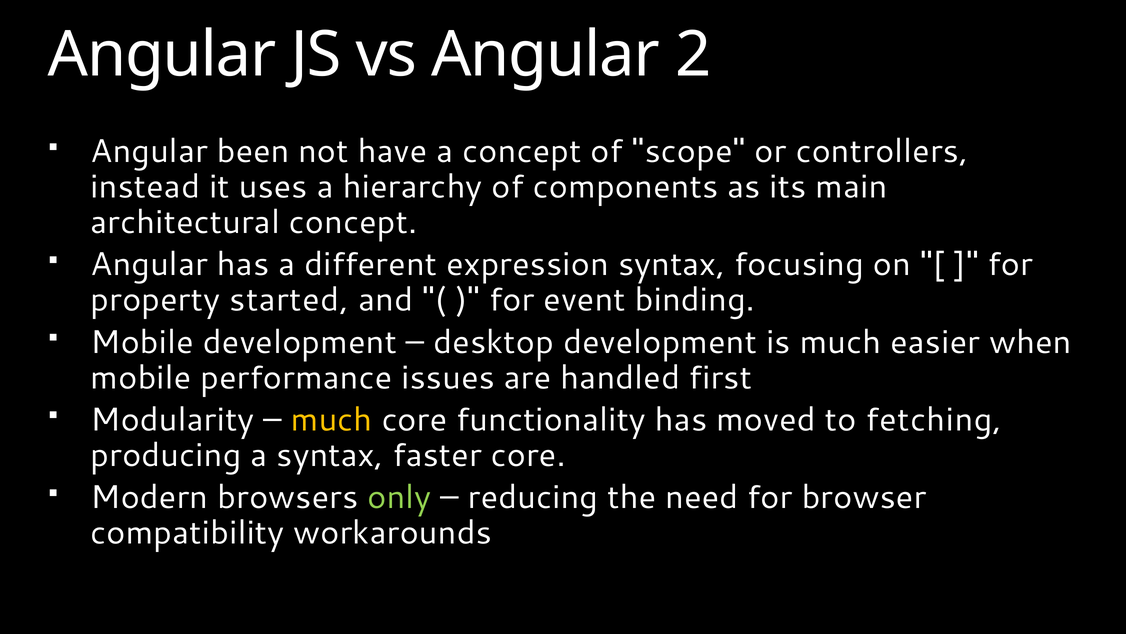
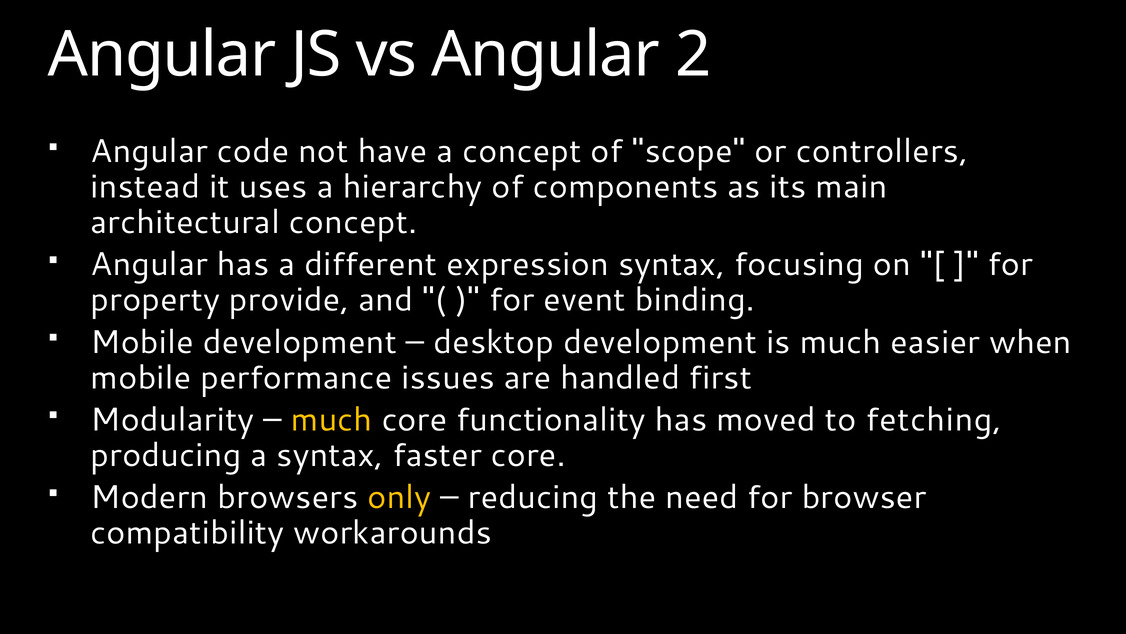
been: been -> code (253, 151)
started: started -> provide (289, 300)
only colour: light green -> yellow (399, 497)
